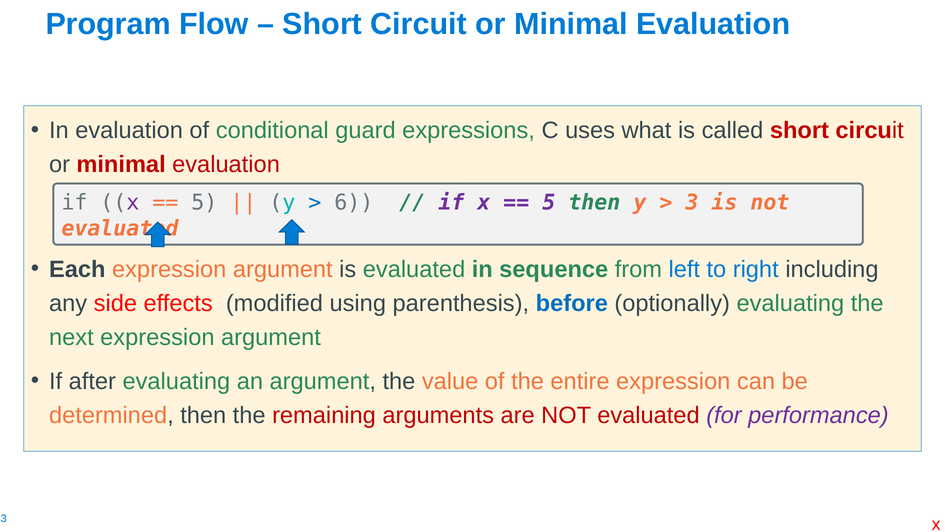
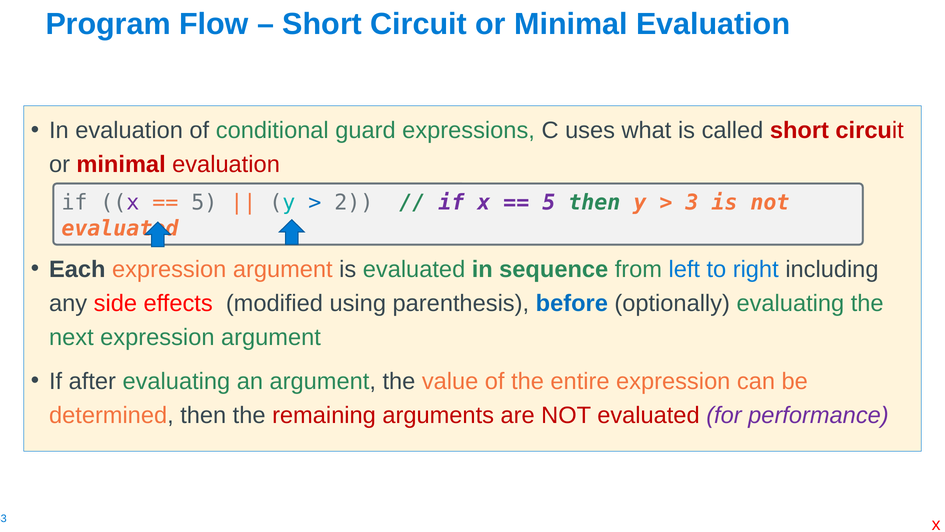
6: 6 -> 2 (354, 202)
